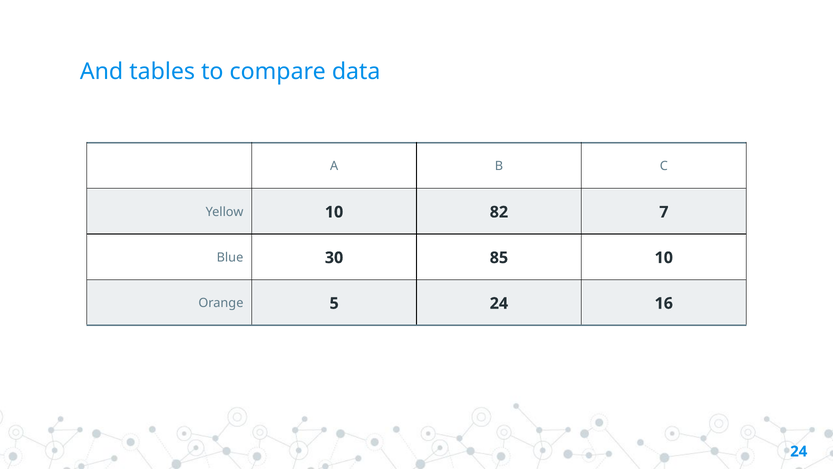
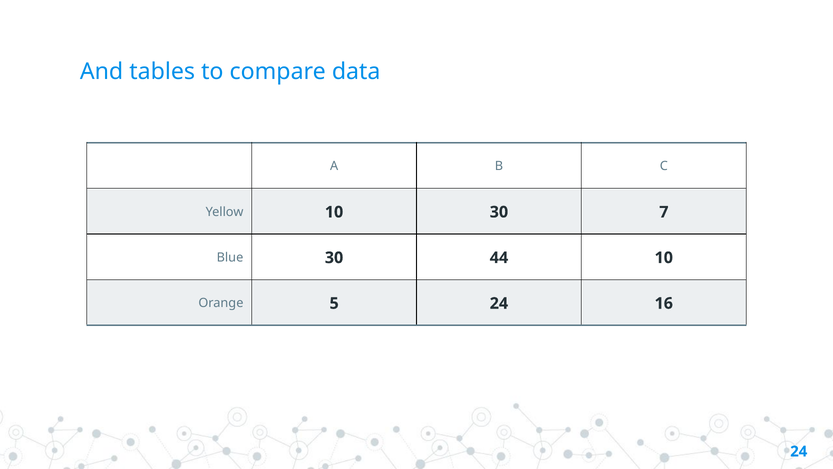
10 82: 82 -> 30 (499, 212)
85: 85 -> 44 (499, 258)
